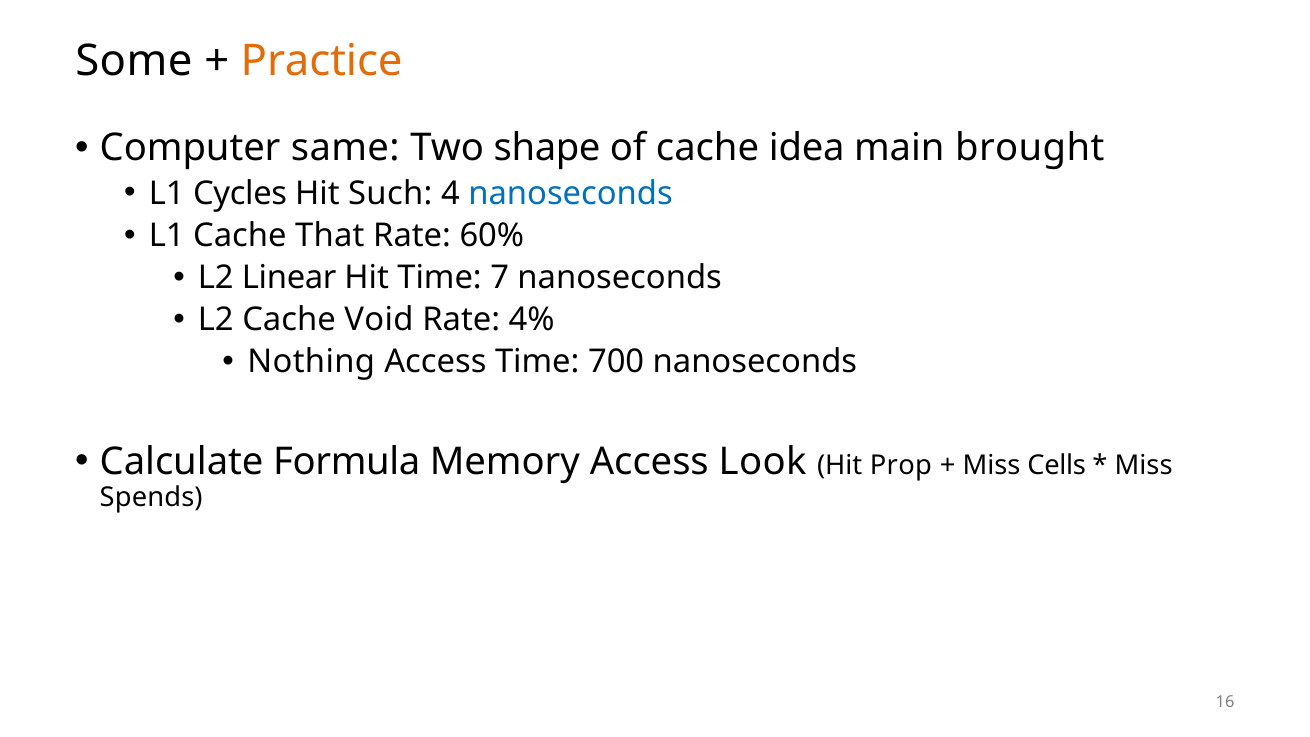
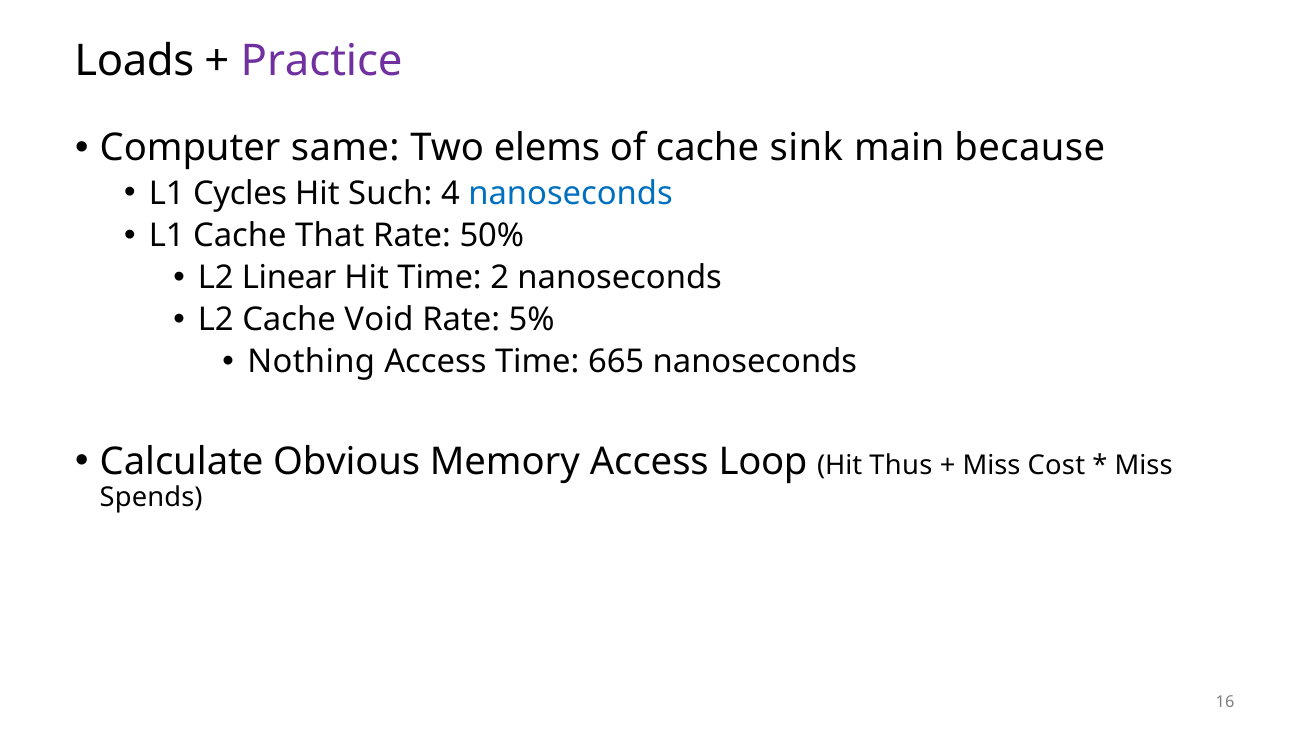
Some: Some -> Loads (134, 61)
Practice colour: orange -> purple (322, 61)
shape: shape -> elems (547, 148)
idea: idea -> sink (806, 148)
brought: brought -> because (1030, 148)
60%: 60% -> 50% (492, 235)
7: 7 -> 2 (500, 278)
4%: 4% -> 5% (532, 320)
700: 700 -> 665 (616, 362)
Formula: Formula -> Obvious (347, 461)
Look: Look -> Loop (763, 461)
Prop: Prop -> Thus (901, 465)
Cells: Cells -> Cost (1056, 465)
